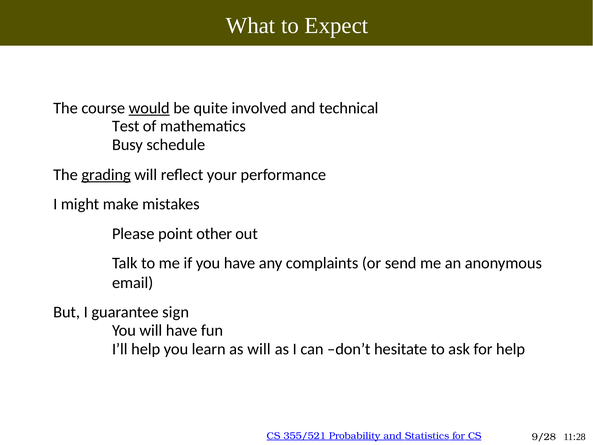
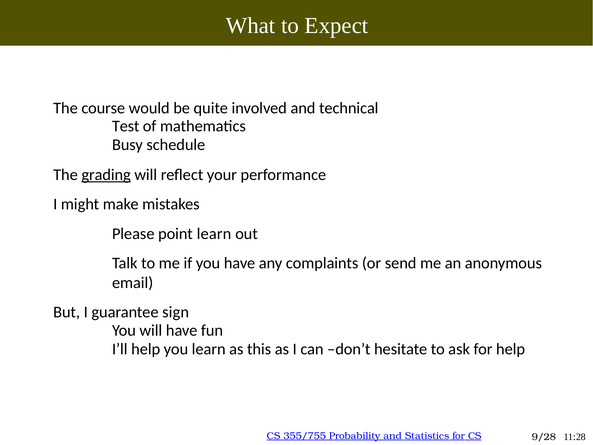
would underline: present -> none (149, 108)
point other: other -> learn (214, 234)
as will: will -> this (259, 349)
355/521: 355/521 -> 355/755 (305, 436)
